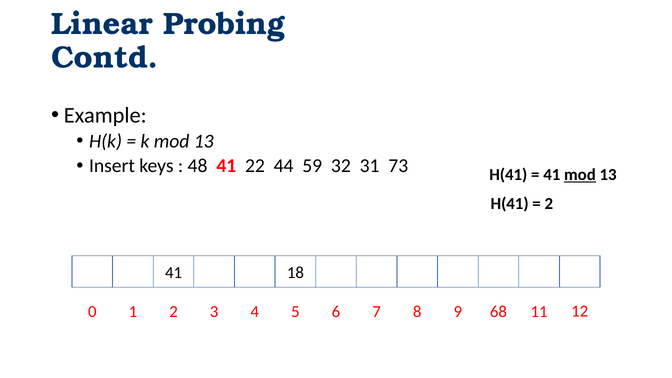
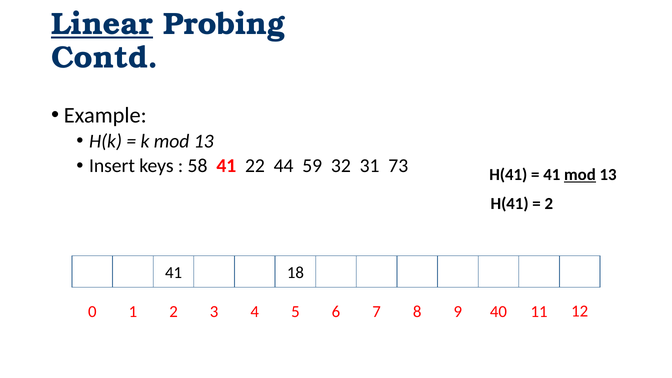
Linear underline: none -> present (102, 24)
48: 48 -> 58 (198, 166)
68: 68 -> 40 (498, 312)
